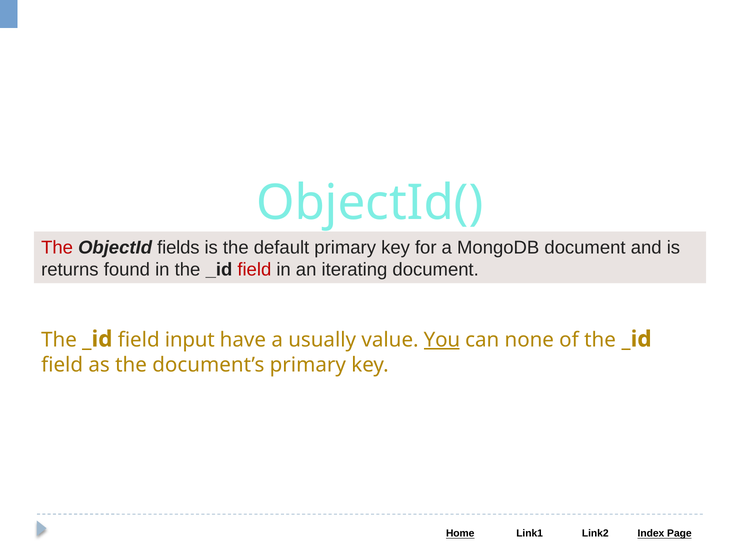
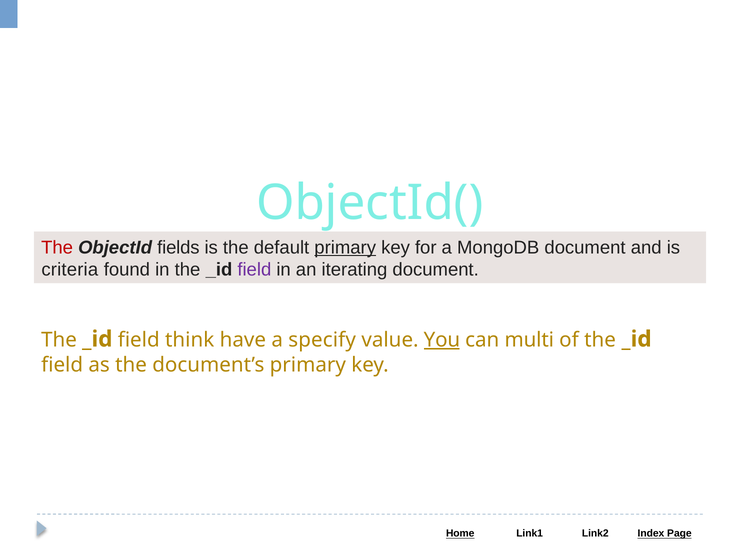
primary underline: none -> present (345, 248)
returns: returns -> criteria (70, 270)
field colour: red -> purple (254, 270)
input: input -> think (190, 340)
usually: usually -> specify (322, 340)
none: none -> multi (529, 340)
